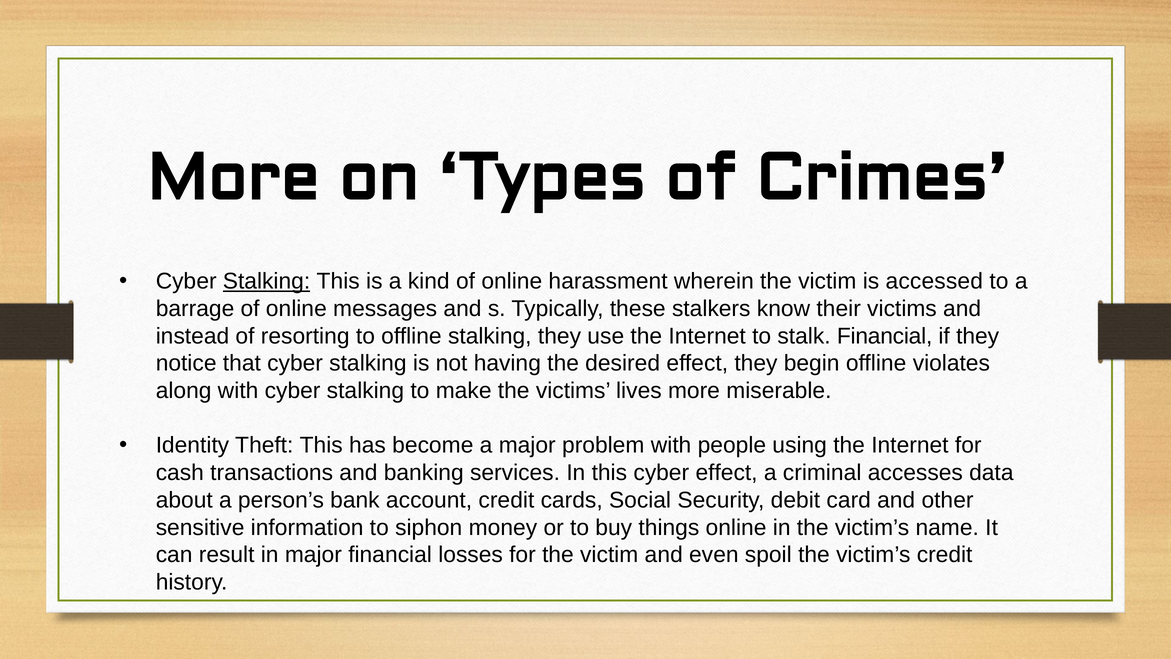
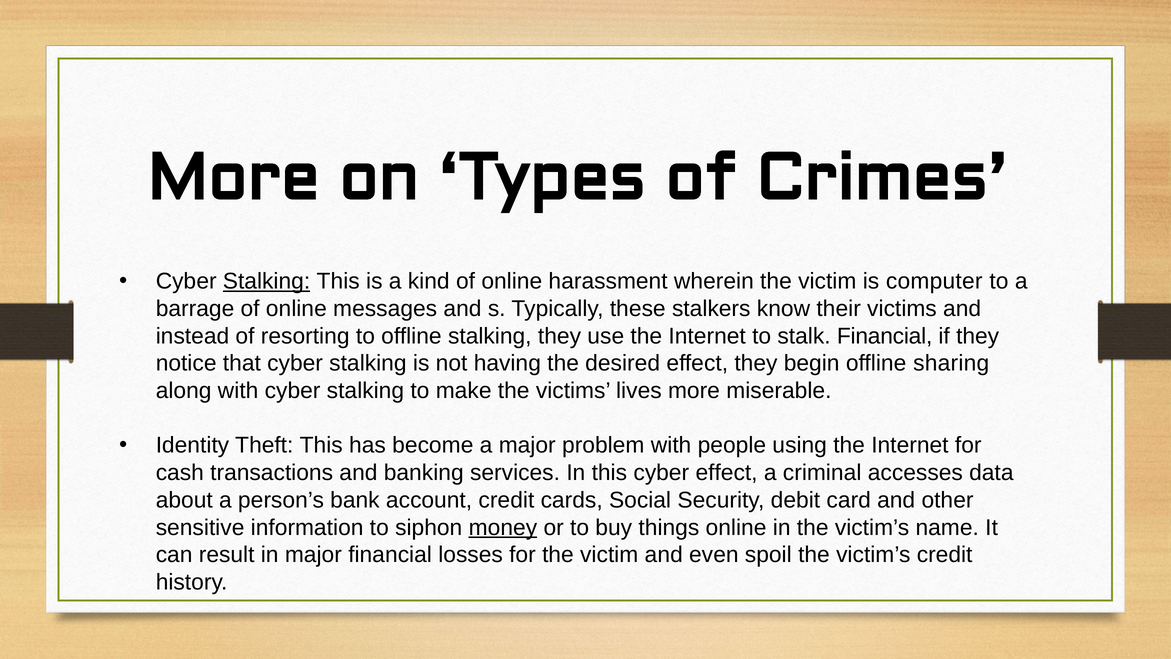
accessed: accessed -> computer (934, 281)
violates: violates -> sharing (951, 363)
money underline: none -> present (503, 527)
